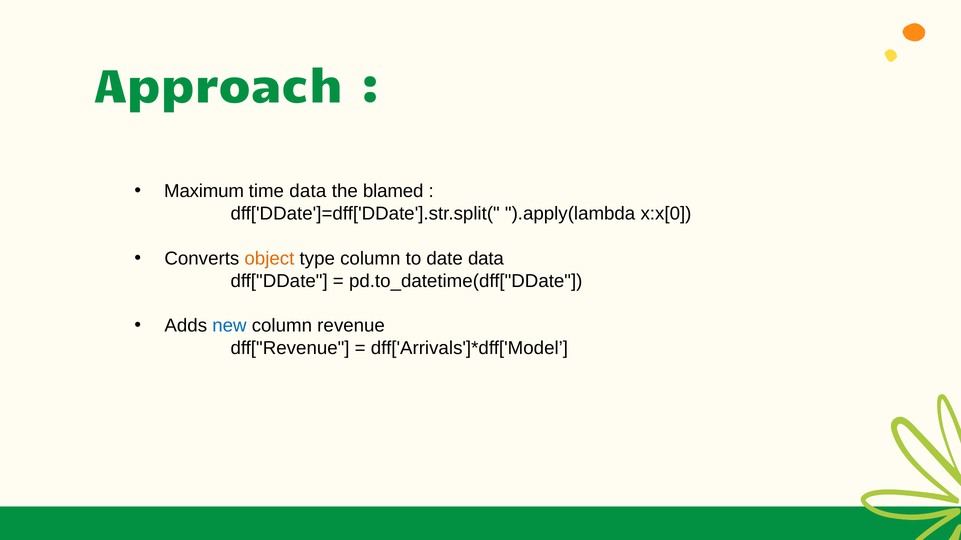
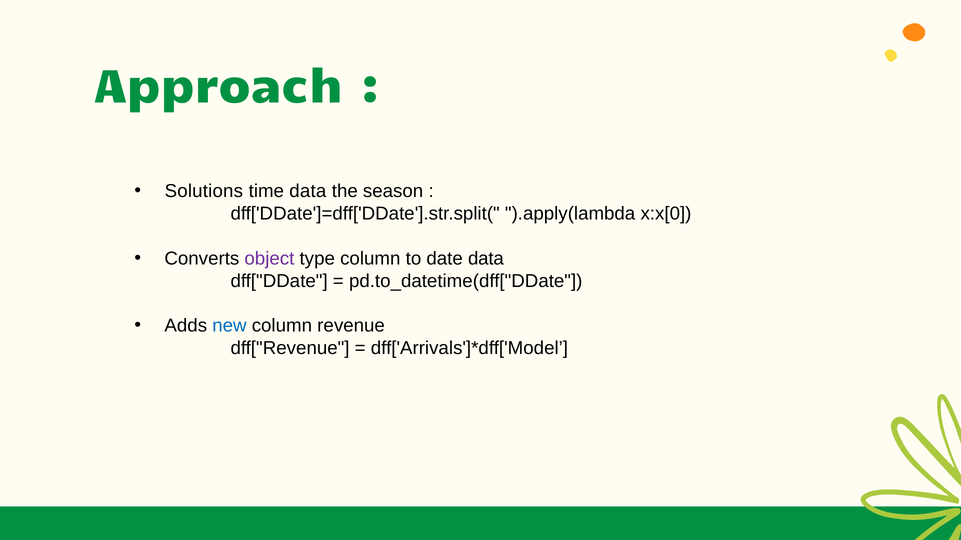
Maximum: Maximum -> Solutions (204, 191)
blamed: blamed -> season (393, 191)
object colour: orange -> purple (269, 259)
